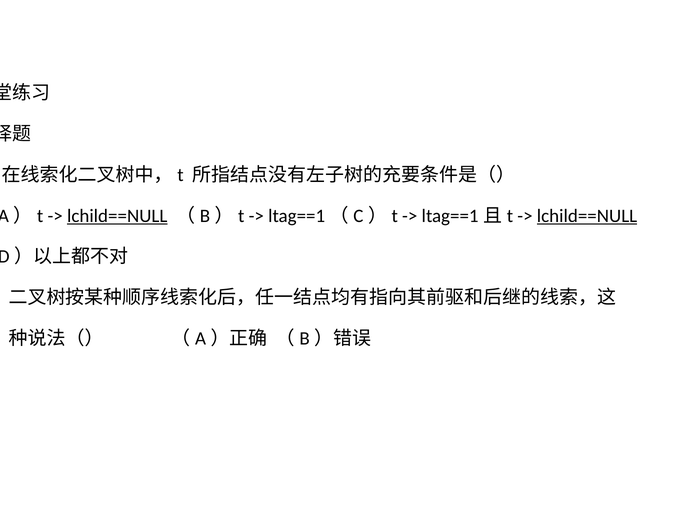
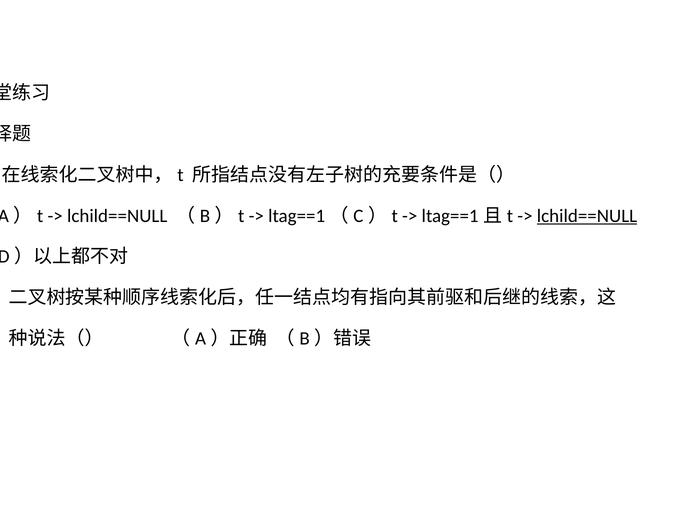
lchild==NULL underline: present -> none (117, 216)
